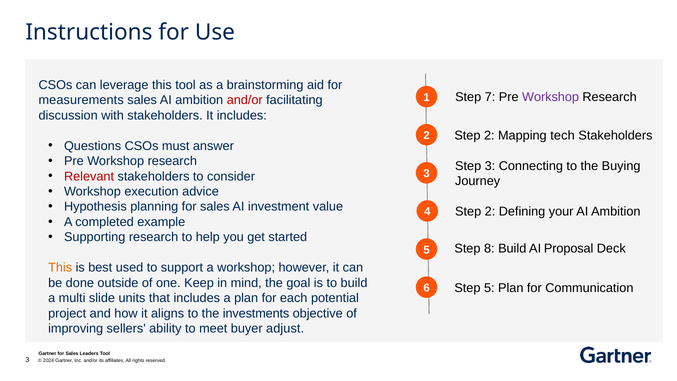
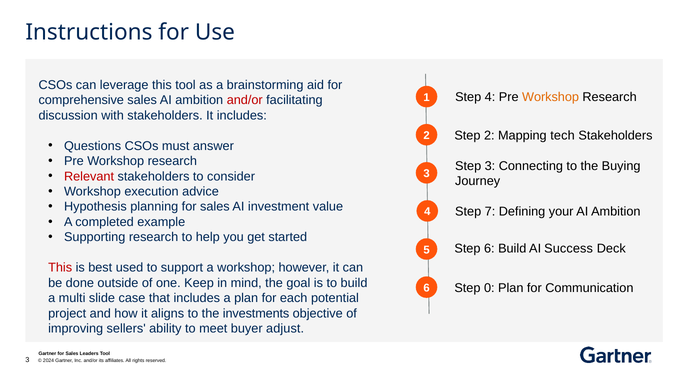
Step 7: 7 -> 4 (490, 97)
Workshop colour: purple -> orange (551, 97)
measurements: measurements -> comprehensive (81, 100)
2: 2 -> 7 (490, 212)
Step 8: 8 -> 6 (489, 248)
Proposal: Proposal -> Success (569, 248)
This colour: orange -> red (60, 268)
Step 5: 5 -> 0 (489, 288)
units: units -> case (132, 298)
